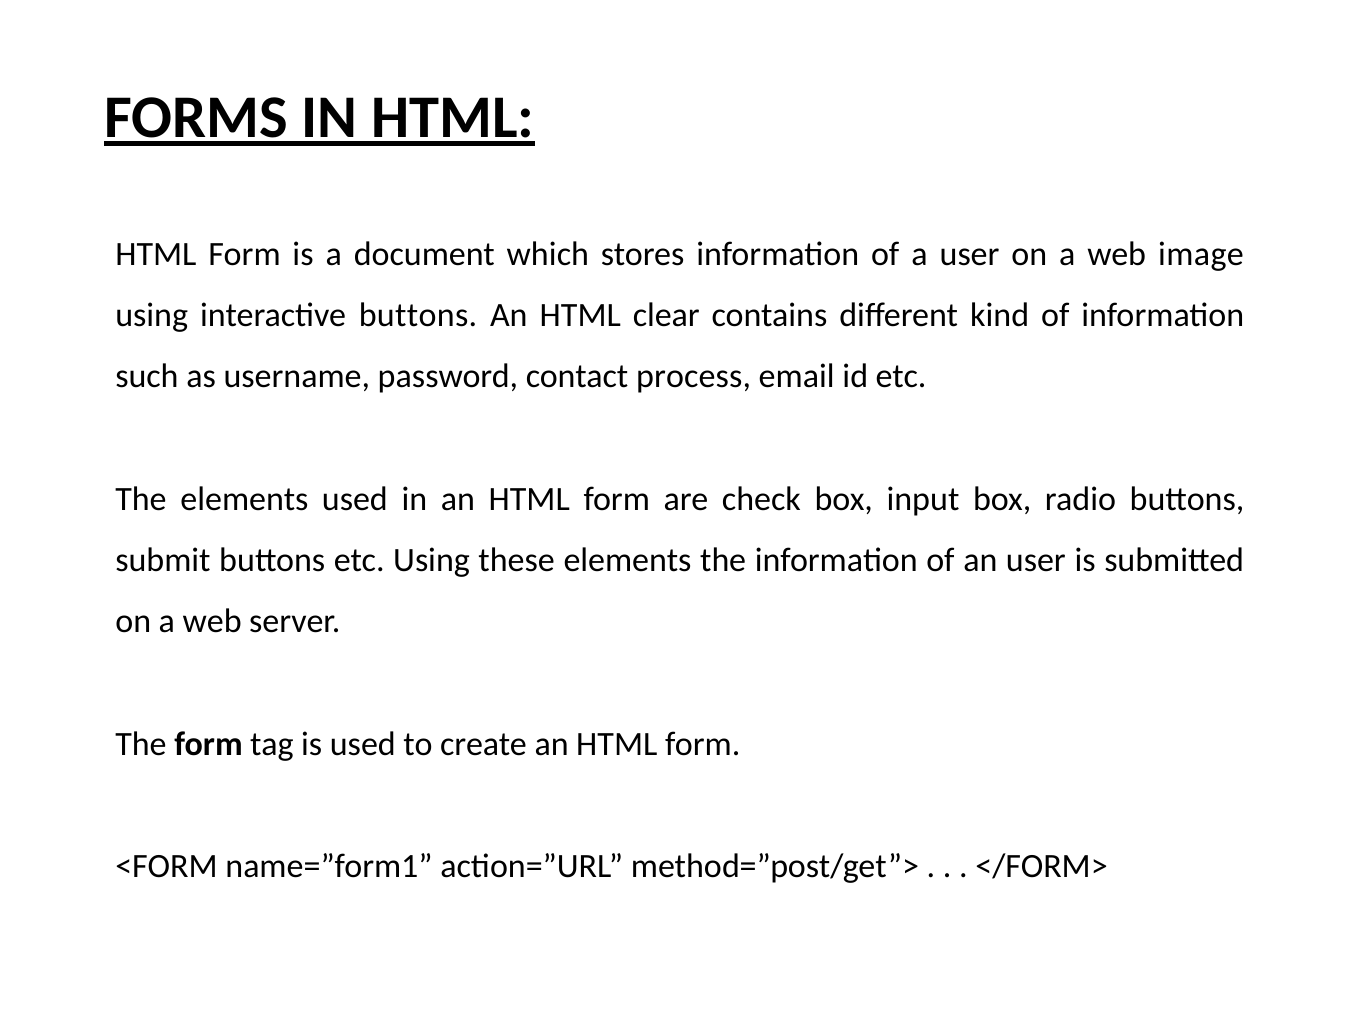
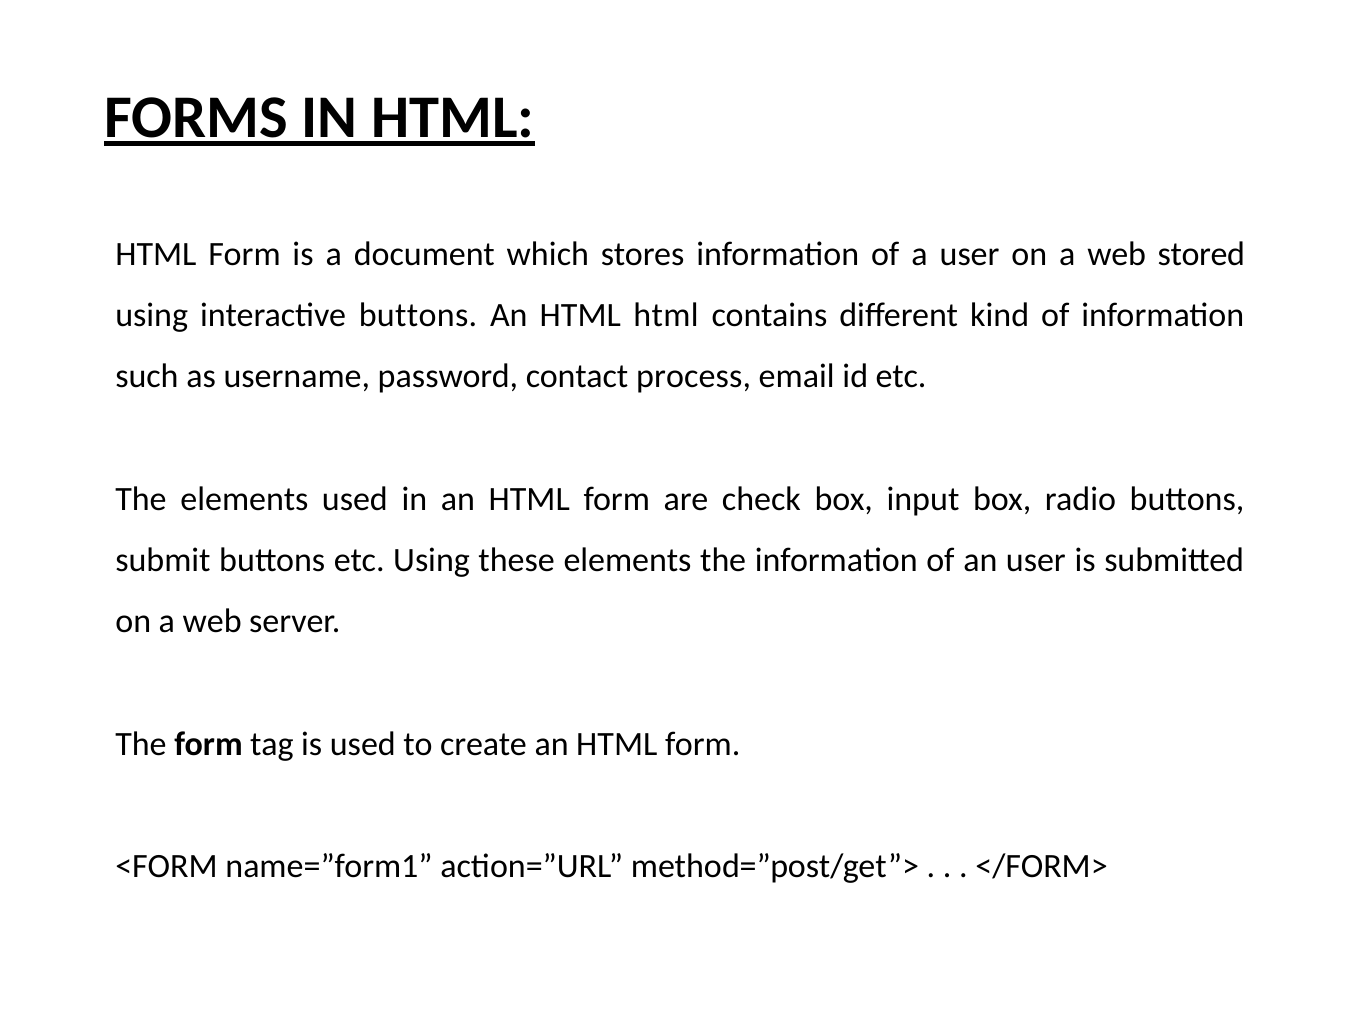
image: image -> stored (1201, 254)
An HTML clear: clear -> html (666, 315)
